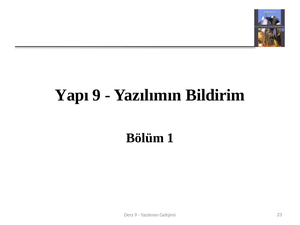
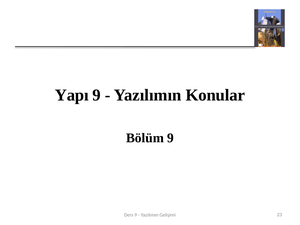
Bildirim: Bildirim -> Konular (215, 95)
Bölüm 1: 1 -> 9 (171, 138)
